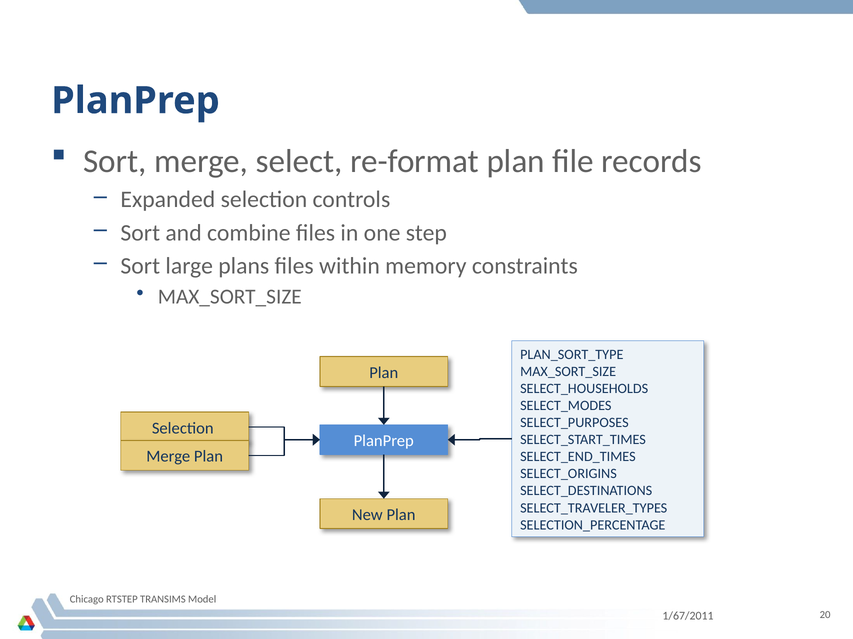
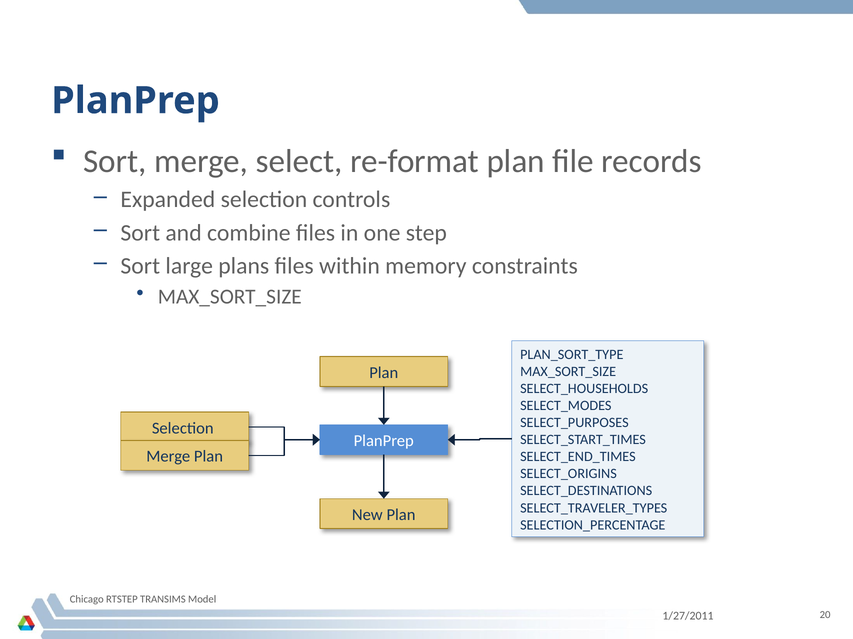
1/67/2011: 1/67/2011 -> 1/27/2011 (688, 616)
